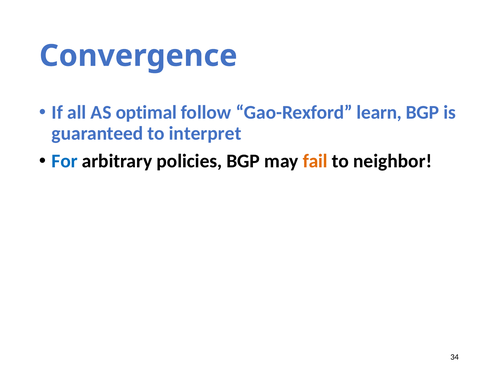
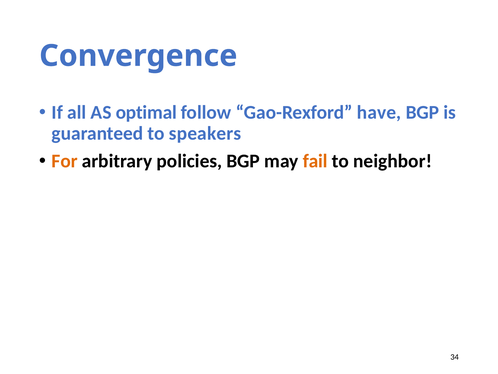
learn: learn -> have (379, 112)
interpret: interpret -> speakers (205, 133)
For colour: blue -> orange (65, 161)
